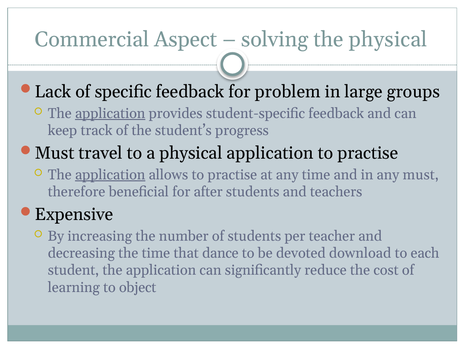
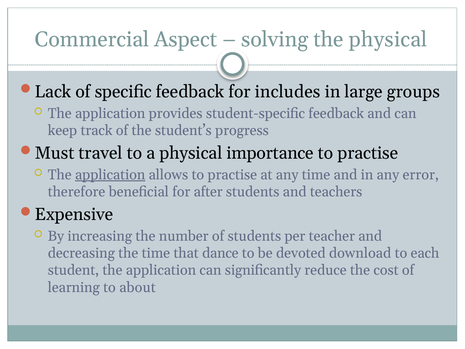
problem: problem -> includes (288, 92)
application underline: present -> none (110, 113)
physical application: application -> importance (270, 153)
any must: must -> error (421, 175)
object: object -> about (138, 287)
